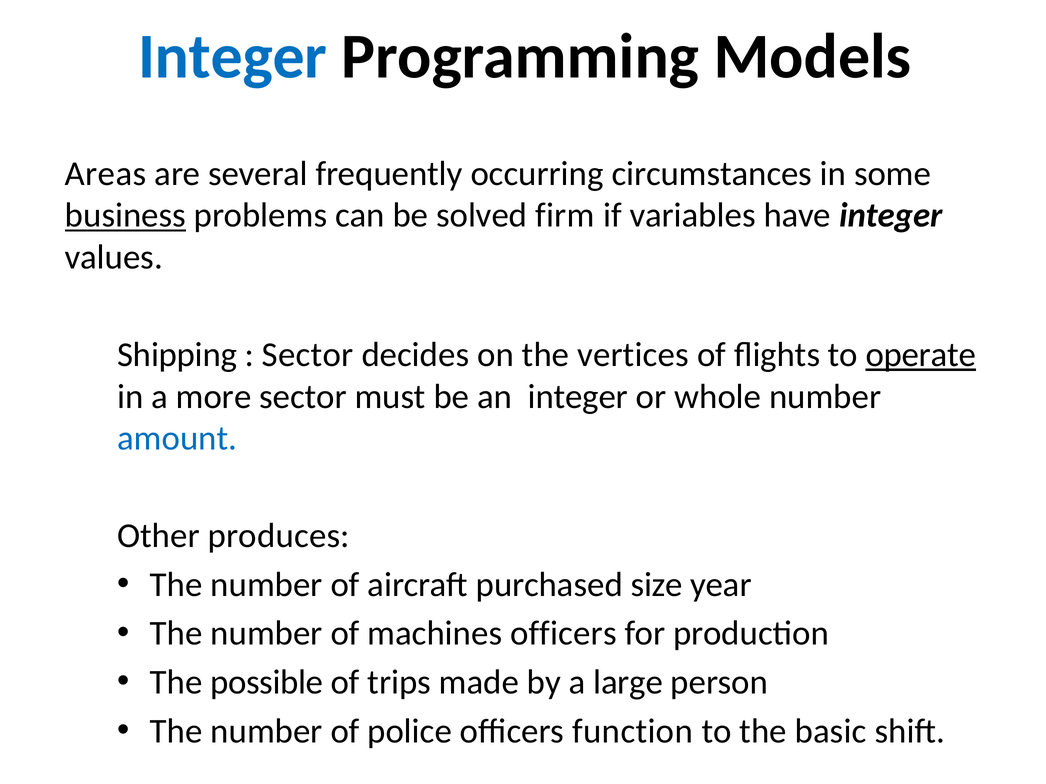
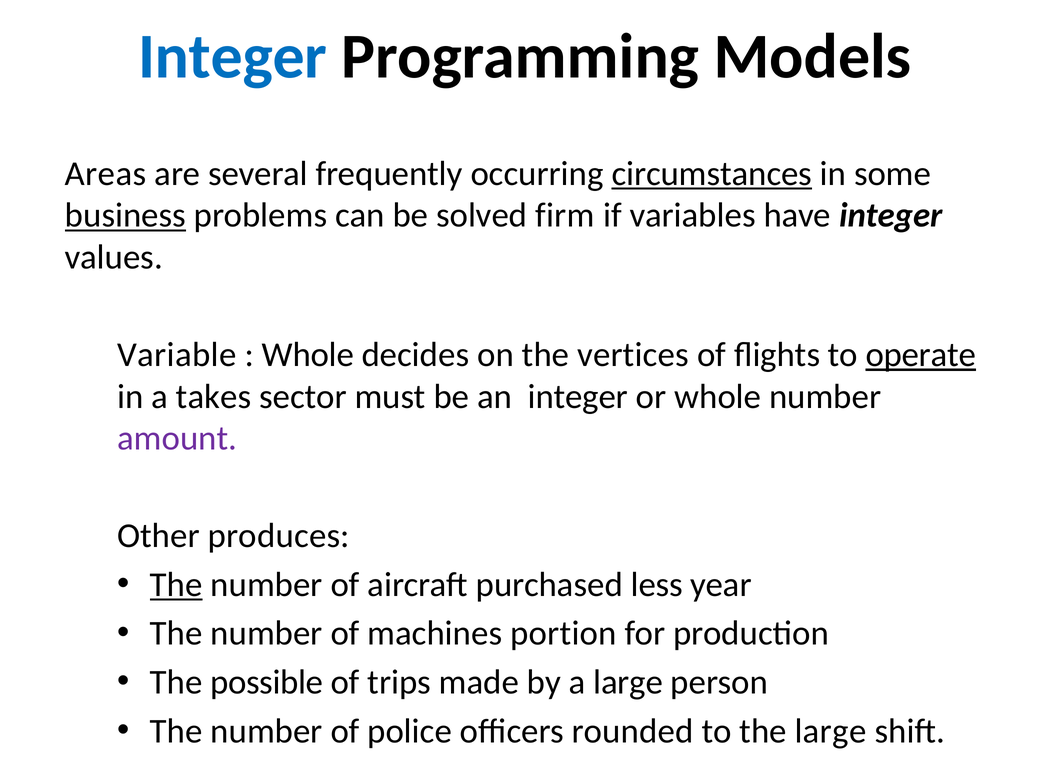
circumstances underline: none -> present (712, 174)
Shipping: Shipping -> Variable (177, 355)
Sector: Sector -> Whole (308, 355)
more: more -> takes (214, 397)
amount colour: blue -> purple (177, 439)
The underline: none -> present (176, 585)
size: size -> less (657, 585)
machines officers: officers -> portion (563, 634)
function: function -> rounded (633, 731)
the basic: basic -> large (831, 731)
